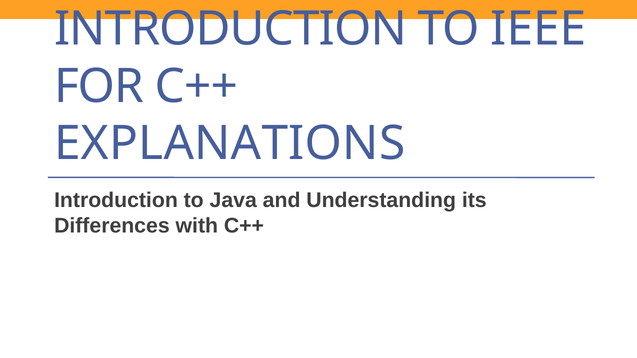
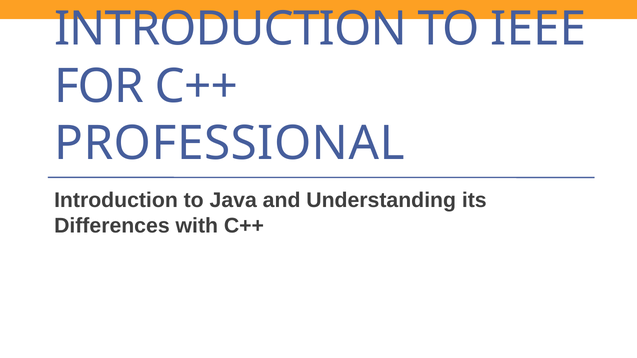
EXPLANATIONS: EXPLANATIONS -> PROFESSIONAL (230, 144)
